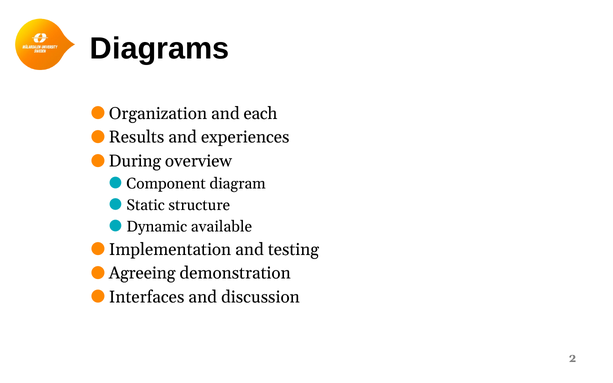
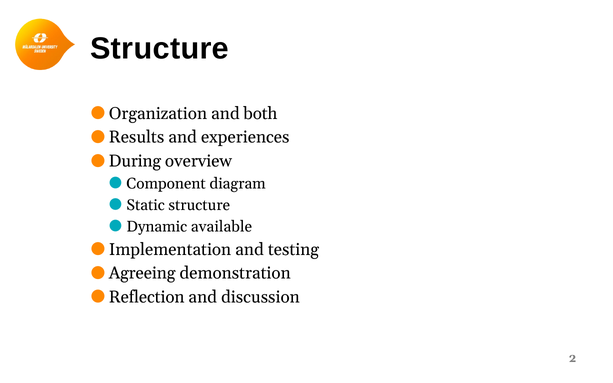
Diagrams: Diagrams -> Structure (160, 49)
each: each -> both (260, 114)
Interfaces: Interfaces -> Reflection (147, 297)
